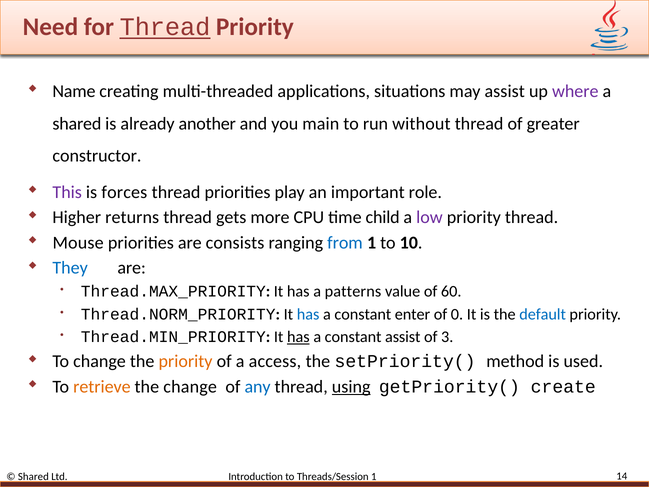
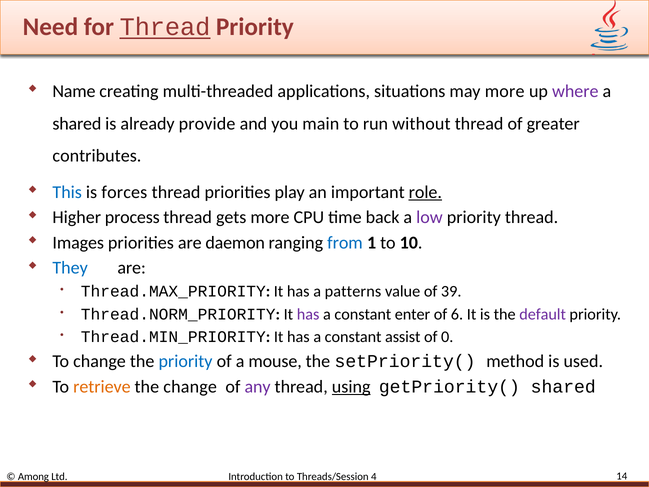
may assist: assist -> more (505, 91)
another: another -> provide (207, 123)
constructor: constructor -> contributes (97, 156)
This colour: purple -> blue (67, 192)
role underline: none -> present (425, 192)
returns: returns -> process (132, 217)
child: child -> back (383, 217)
Mouse: Mouse -> Images (78, 242)
consists: consists -> daemon (235, 242)
60: 60 -> 39 (451, 291)
has colour: blue -> purple (308, 314)
0: 0 -> 6 (457, 314)
default colour: blue -> purple (543, 314)
has underline: present -> none (298, 337)
3: 3 -> 0 (447, 337)
priority colour: orange -> blue (186, 361)
access: access -> mouse (275, 361)
any colour: blue -> purple (258, 386)
getPriority( create: create -> shared (563, 386)
Shared: Shared -> Among (33, 477)
Threads/Session 1: 1 -> 4 (374, 477)
